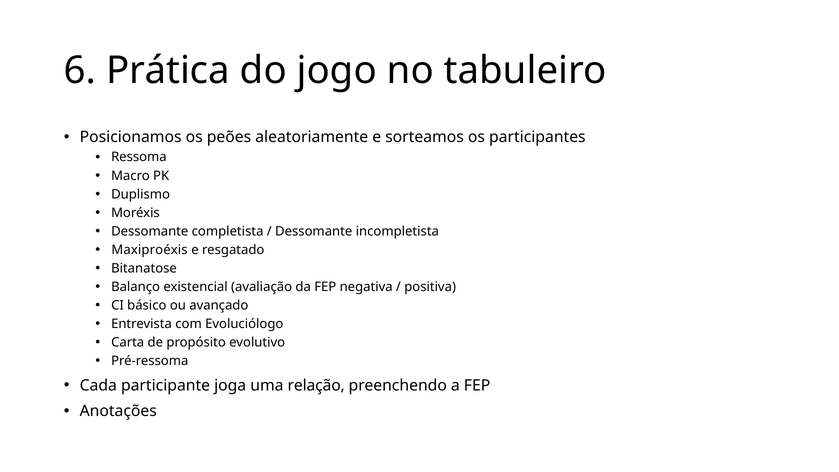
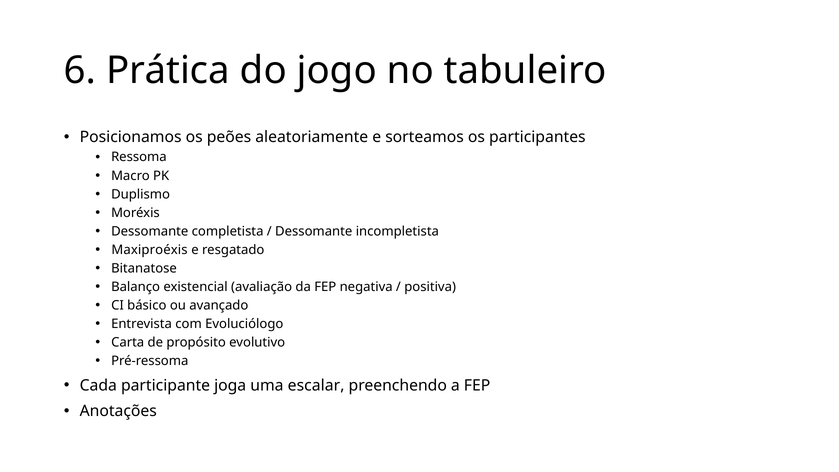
relação: relação -> escalar (316, 385)
